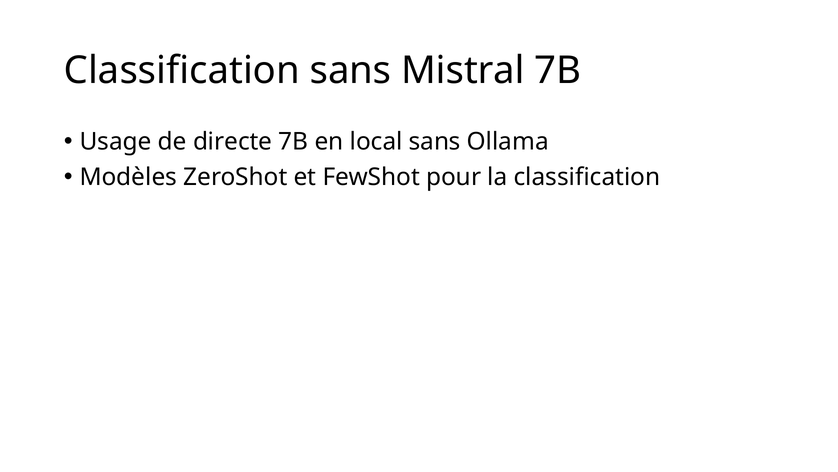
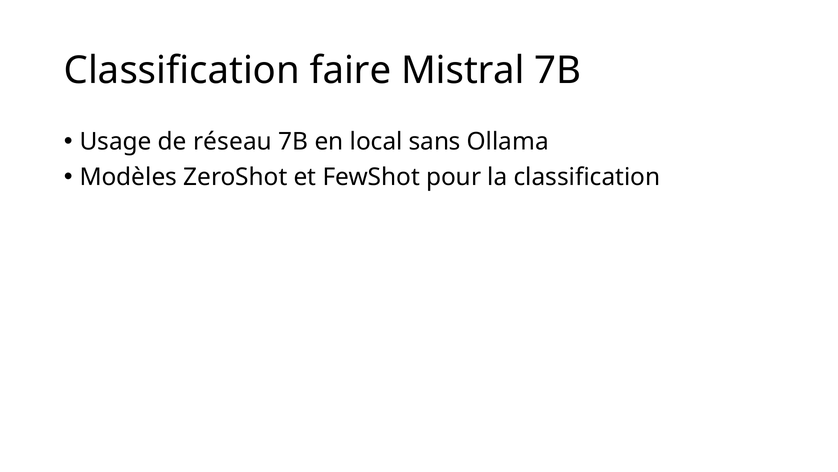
Classification sans: sans -> faire (351, 70)
directe: directe -> réseau (233, 142)
